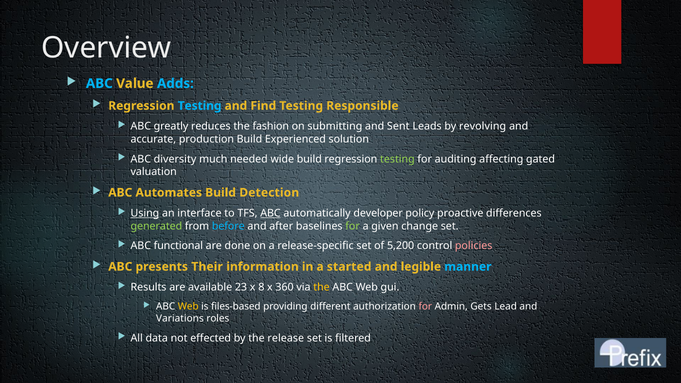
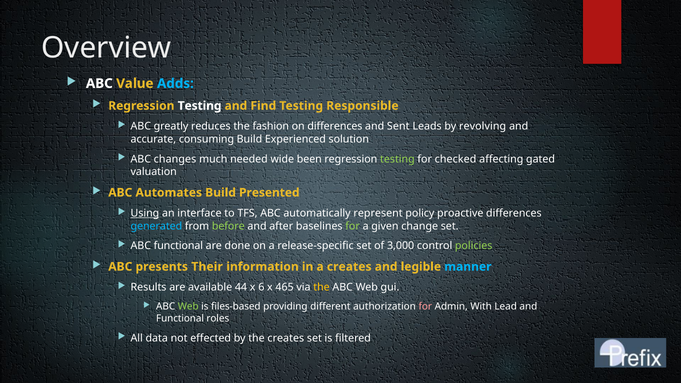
ABC colour: light blue -> white (99, 83)
Testing colour: light blue -> white (200, 106)
on submitting: submitting -> differences (335, 126)
production: production -> consuming (206, 139)
diversity: diversity -> changes (175, 159)
wide build: build -> been (309, 159)
auditing: auditing -> checked (456, 159)
Detection: Detection -> Presented (269, 193)
ABC underline: present -> none (270, 213)
developer: developer -> represent (378, 213)
generated colour: light green -> light blue (156, 226)
before colour: light blue -> light green (228, 226)
5,200: 5,200 -> 3,000 (401, 246)
policies colour: pink -> light green (474, 246)
a started: started -> creates (349, 267)
23: 23 -> 44 (241, 287)
8: 8 -> 6 (261, 287)
360: 360 -> 465 (285, 287)
Web colour: yellow -> light green (188, 307)
Gets: Gets -> With (481, 307)
Variations: Variations -> Functional (180, 319)
the release: release -> creates (286, 338)
